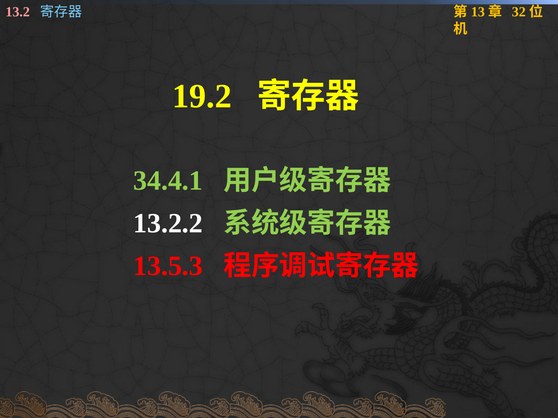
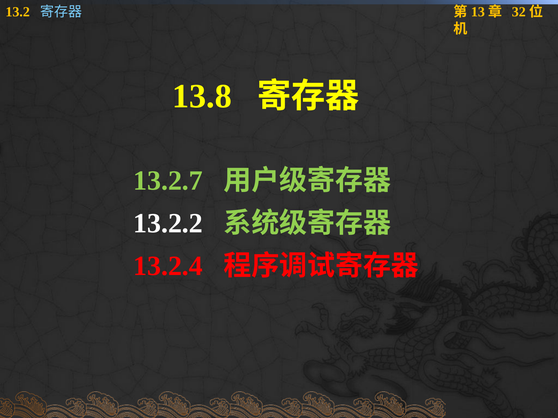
13.2 colour: pink -> yellow (18, 12)
19.2: 19.2 -> 13.8 (202, 97)
34.4.1: 34.4.1 -> 13.2.7 (168, 181)
13.5.3: 13.5.3 -> 13.2.4 (168, 266)
